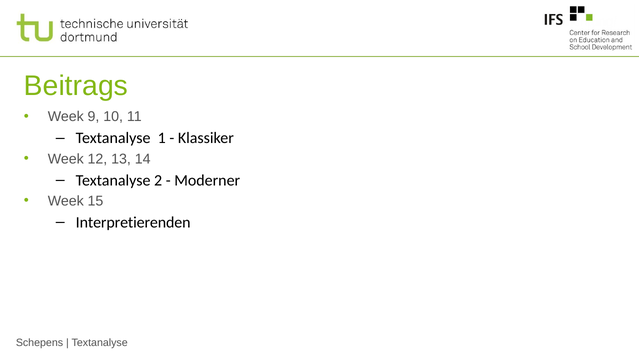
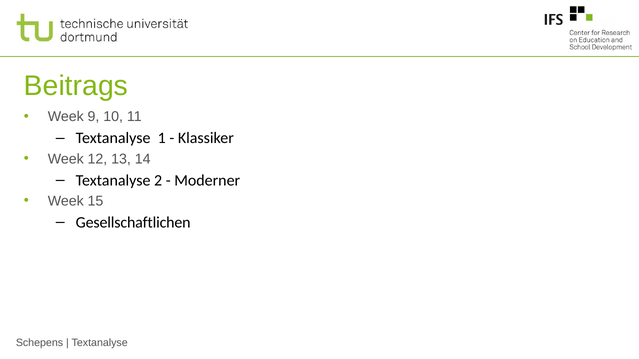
Interpretierenden: Interpretierenden -> Gesellschaftlichen (133, 223)
